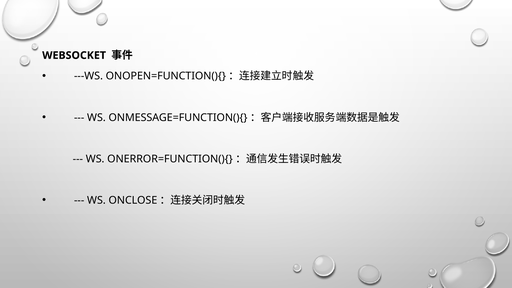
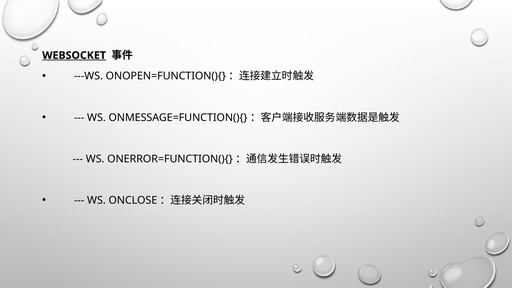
WEBSOCKET underline: none -> present (74, 55)
